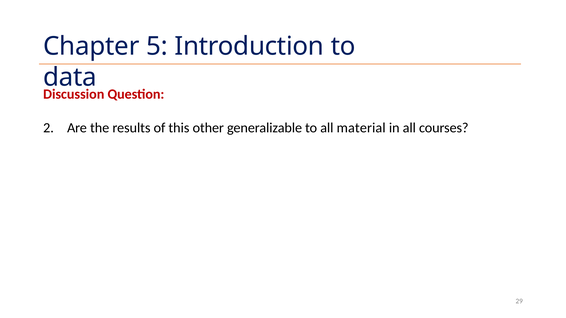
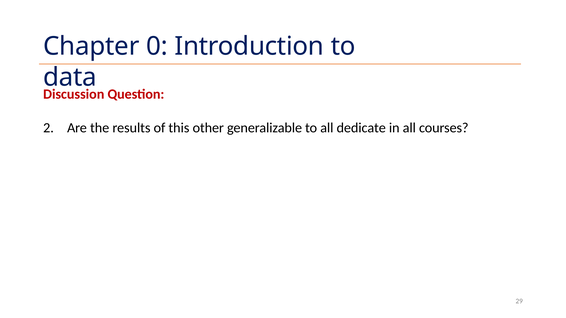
5: 5 -> 0 (157, 46)
material: material -> dedicate (361, 128)
